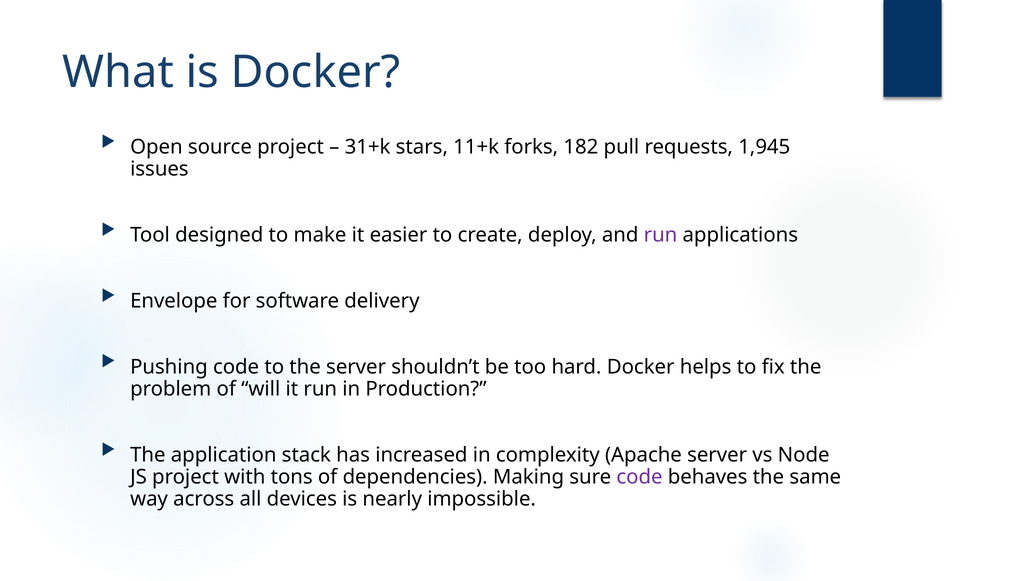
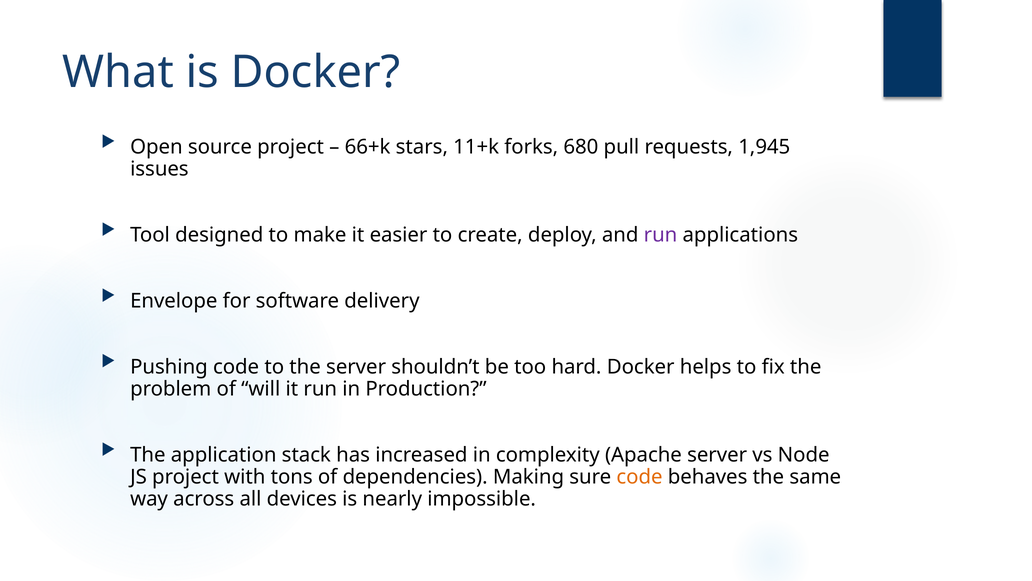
31+k: 31+k -> 66+k (368, 147)
182: 182 -> 680 (581, 147)
code colour: purple -> orange (639, 477)
